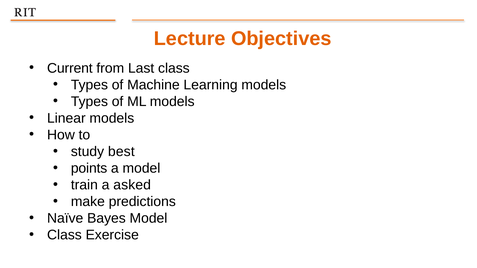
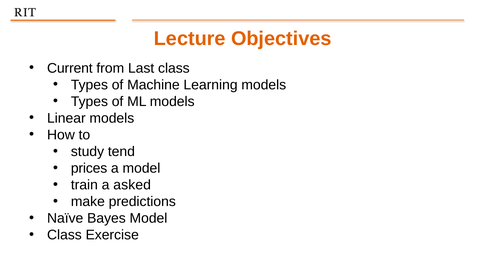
best: best -> tend (121, 152)
points: points -> prices (89, 168)
